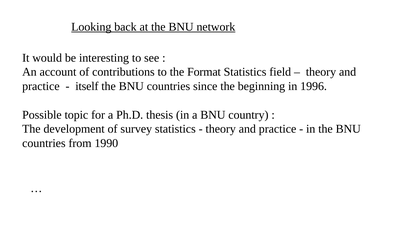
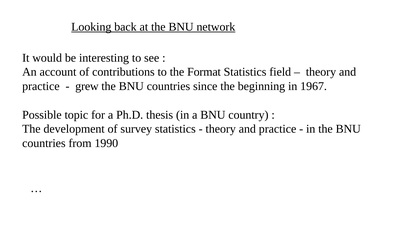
itself: itself -> grew (87, 86)
1996: 1996 -> 1967 (314, 86)
